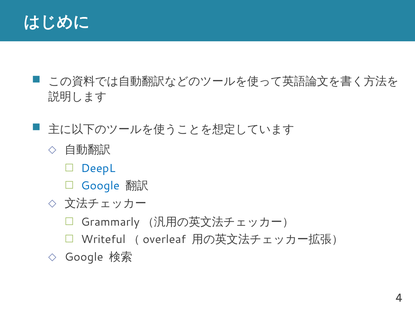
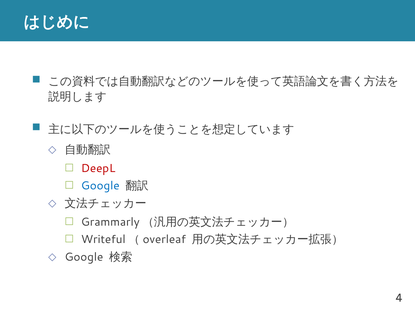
DeepL colour: blue -> red (98, 168)
